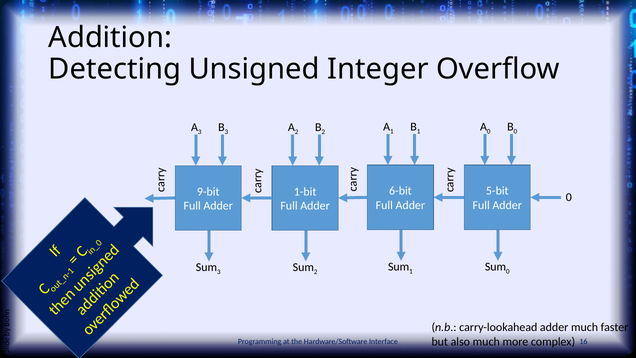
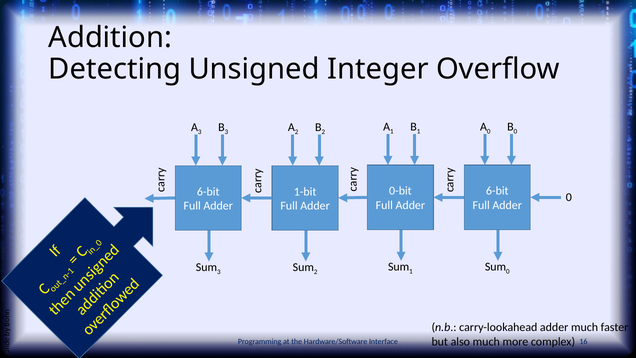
6-bit: 6-bit -> 0-bit (400, 191)
5-bit: 5-bit -> 6-bit (497, 191)
9-bit: 9-bit -> 6-bit (208, 192)
